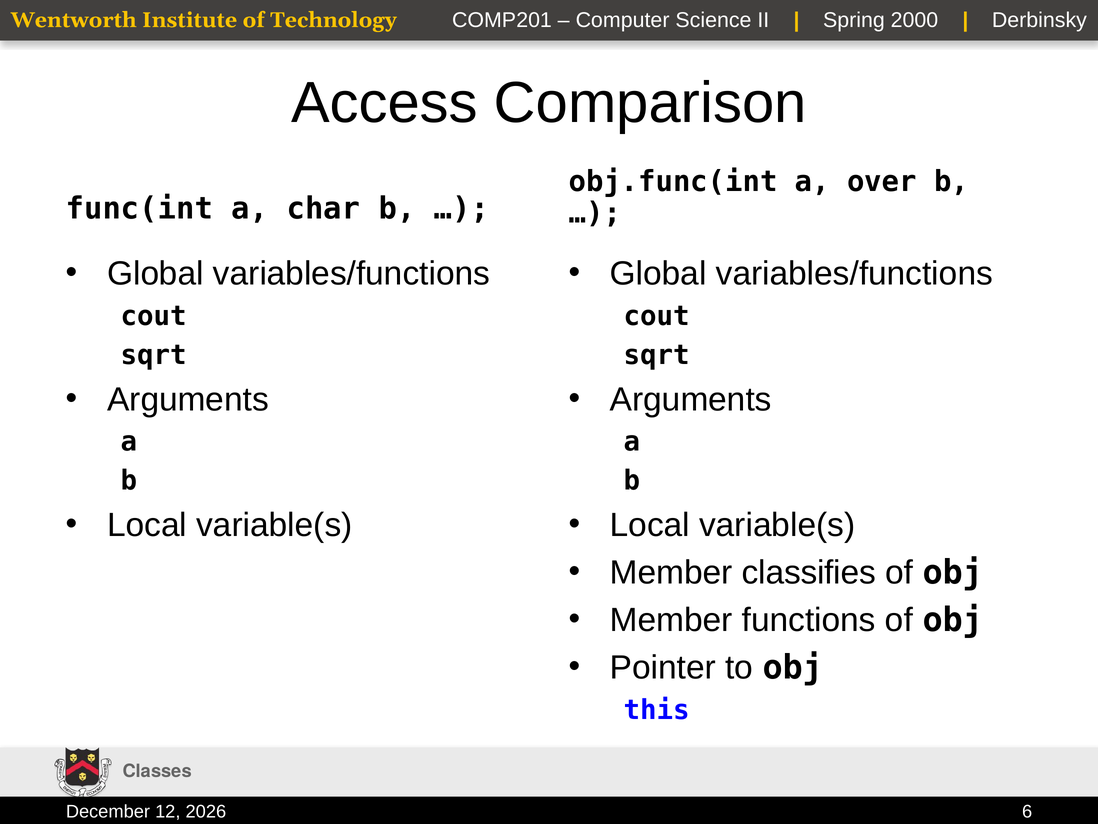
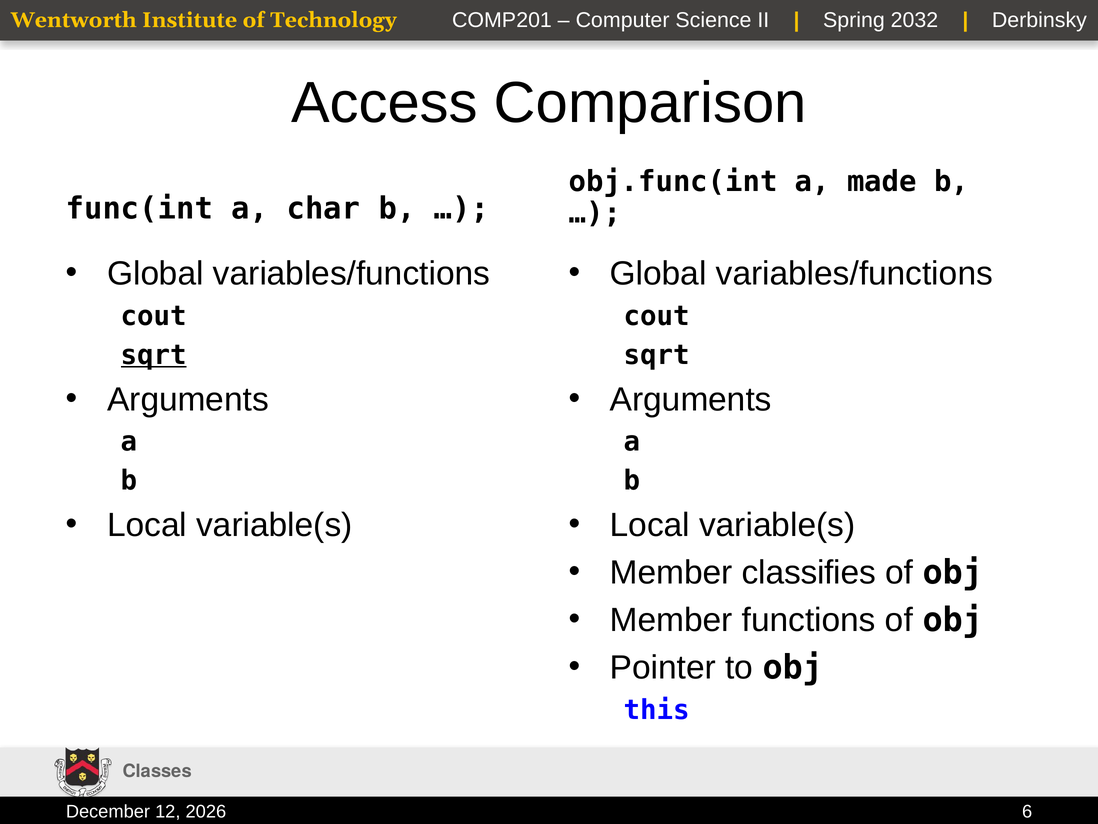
2000: 2000 -> 2032 (914, 20)
over: over -> made (882, 182)
sqrt underline: none -> present (154, 355)
